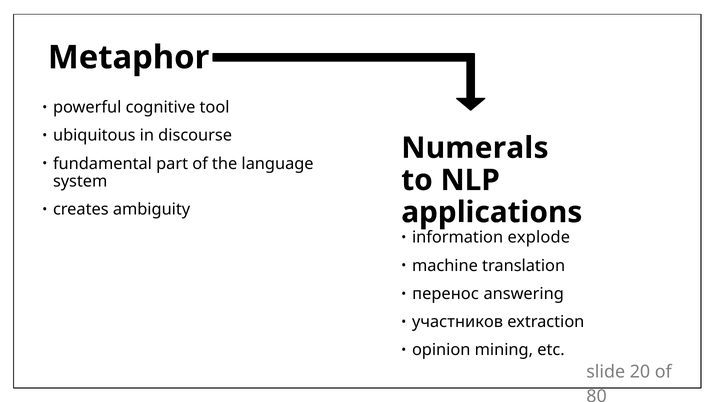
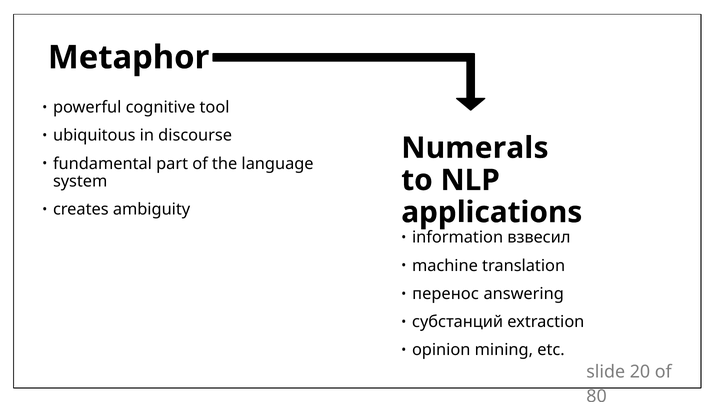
explode: explode -> взвесил (539, 238)
участников: участников -> субстанций (458, 322)
